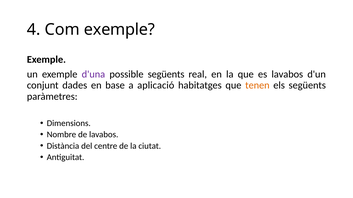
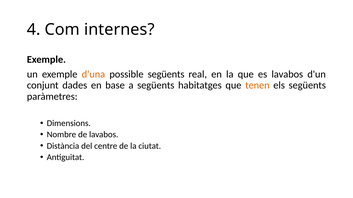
Com exemple: exemple -> internes (119, 30)
d'una colour: purple -> orange (93, 74)
a aplicació: aplicació -> següents (156, 86)
